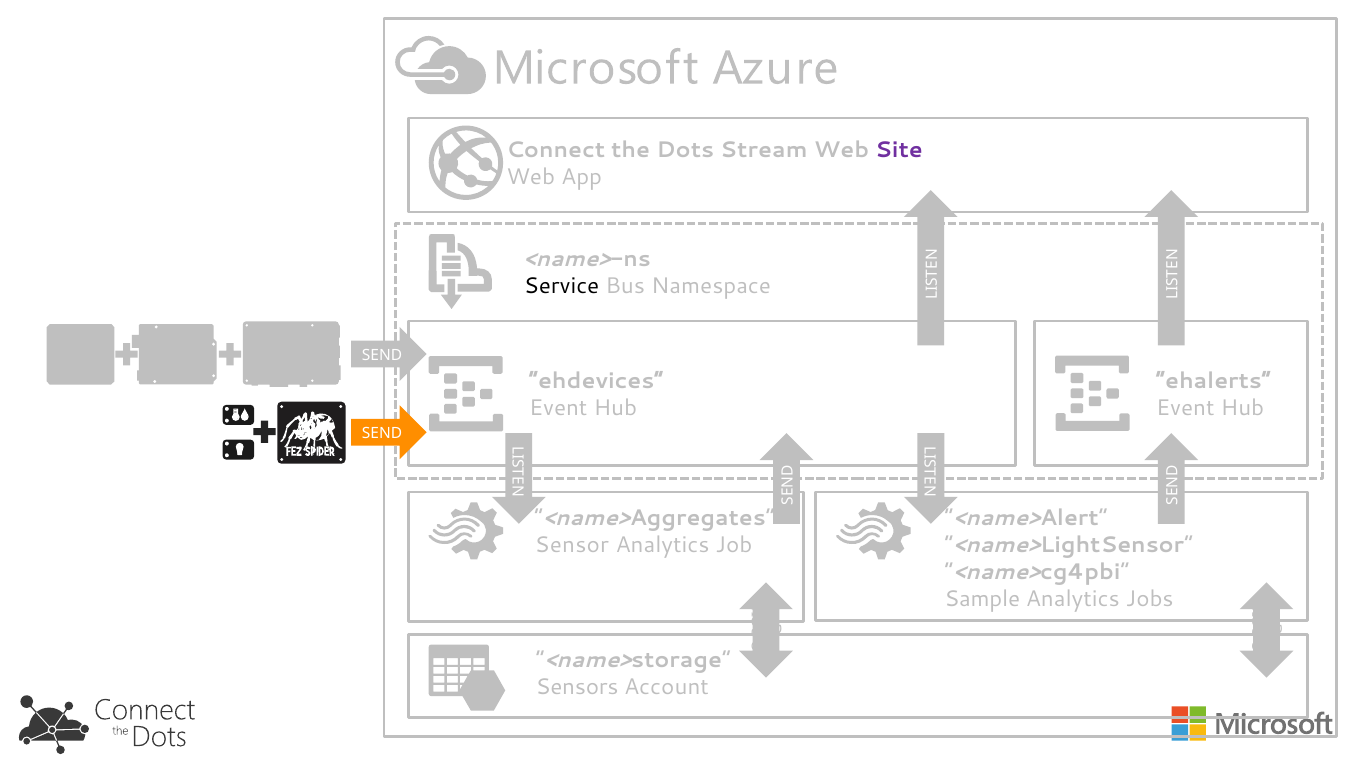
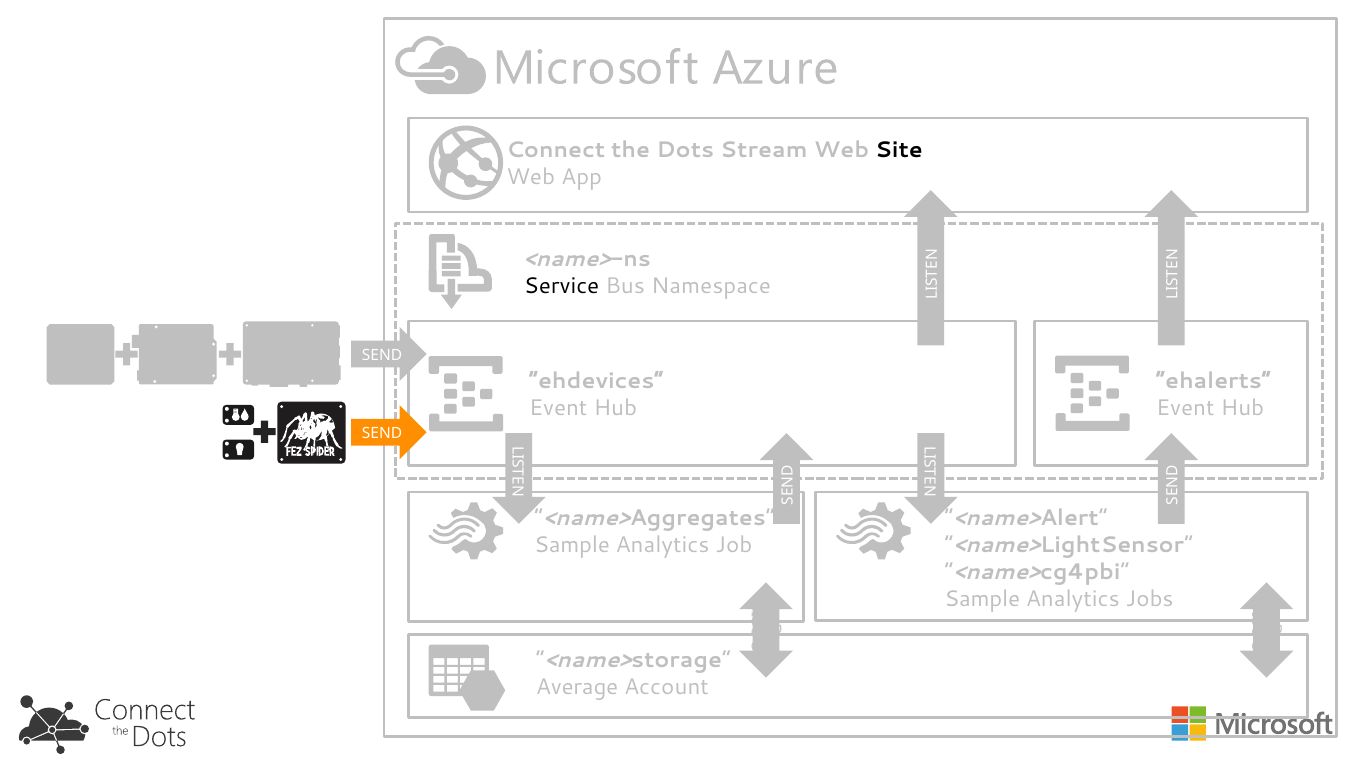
Site colour: purple -> black (899, 150)
Sensor: Sensor -> Sample (572, 545)
Sensors: Sensors -> Average (577, 687)
